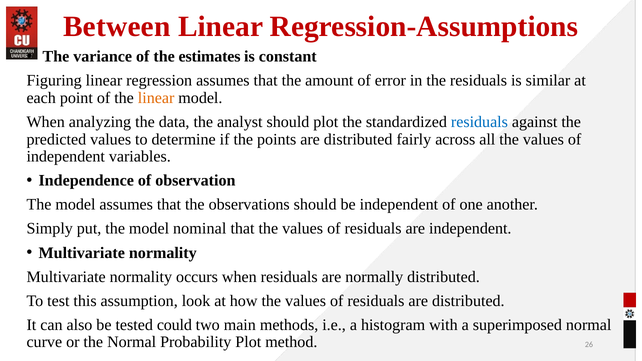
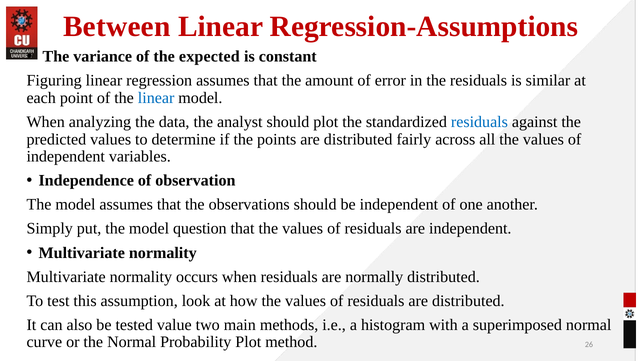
estimates: estimates -> expected (209, 57)
linear colour: orange -> blue (156, 98)
nominal: nominal -> question (200, 229)
could: could -> value (174, 325)
